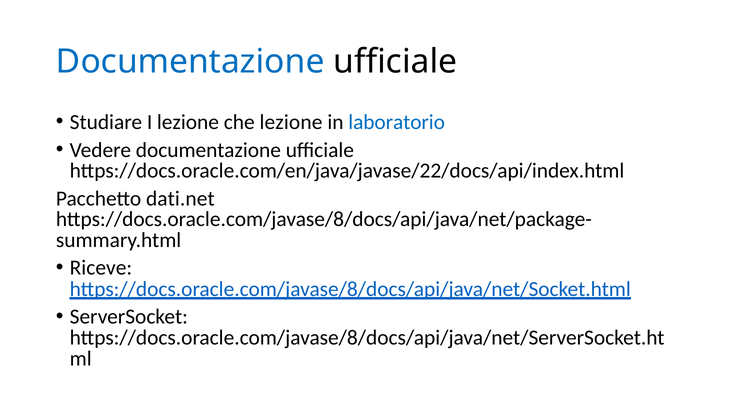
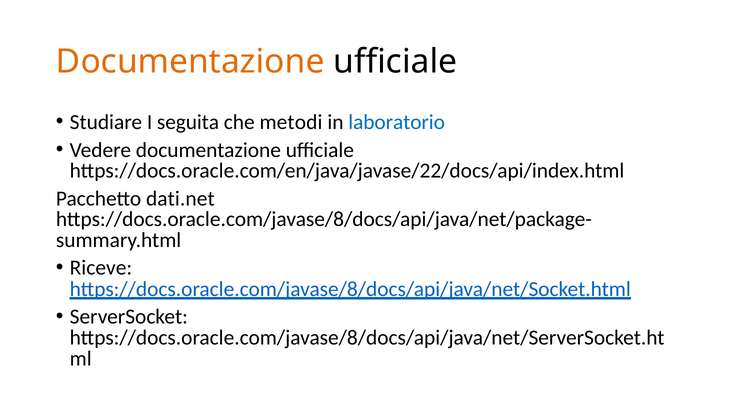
Documentazione colour: blue -> orange (190, 62)
I lezione: lezione -> seguita (188, 122)
che lezione: lezione -> metodi (291, 122)
